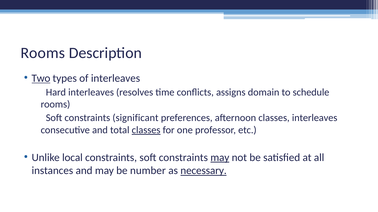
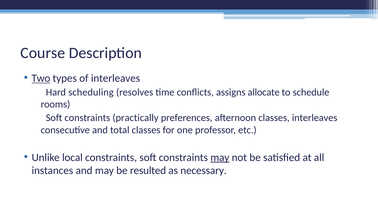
Rooms: Rooms -> Course (43, 53)
Hard interleaves: interleaves -> scheduling (91, 92)
domain: domain -> allocate (264, 92)
significant: significant -> practically (136, 118)
classes underline: present -> none (146, 130)
number: number -> resulted (148, 171)
necessary underline: present -> none (204, 171)
